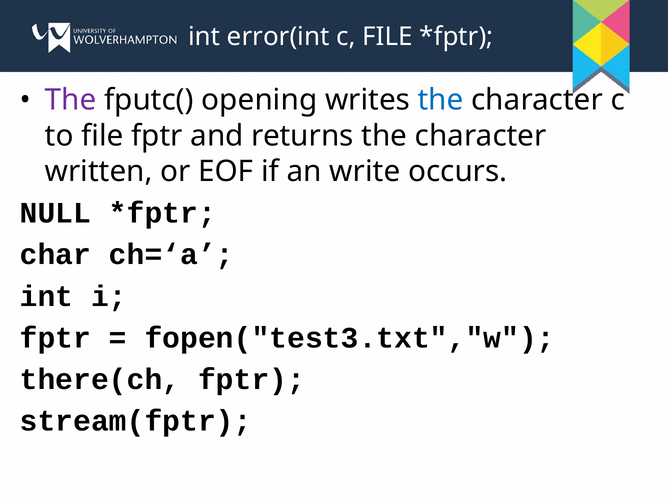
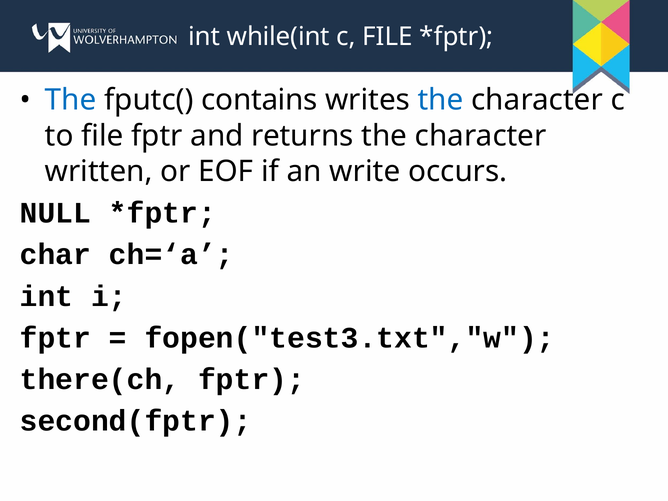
error(int: error(int -> while(int (278, 37)
The colour: purple -> blue (71, 100)
opening: opening -> contains (260, 100)
stream(fptr: stream(fptr -> second(fptr (136, 421)
